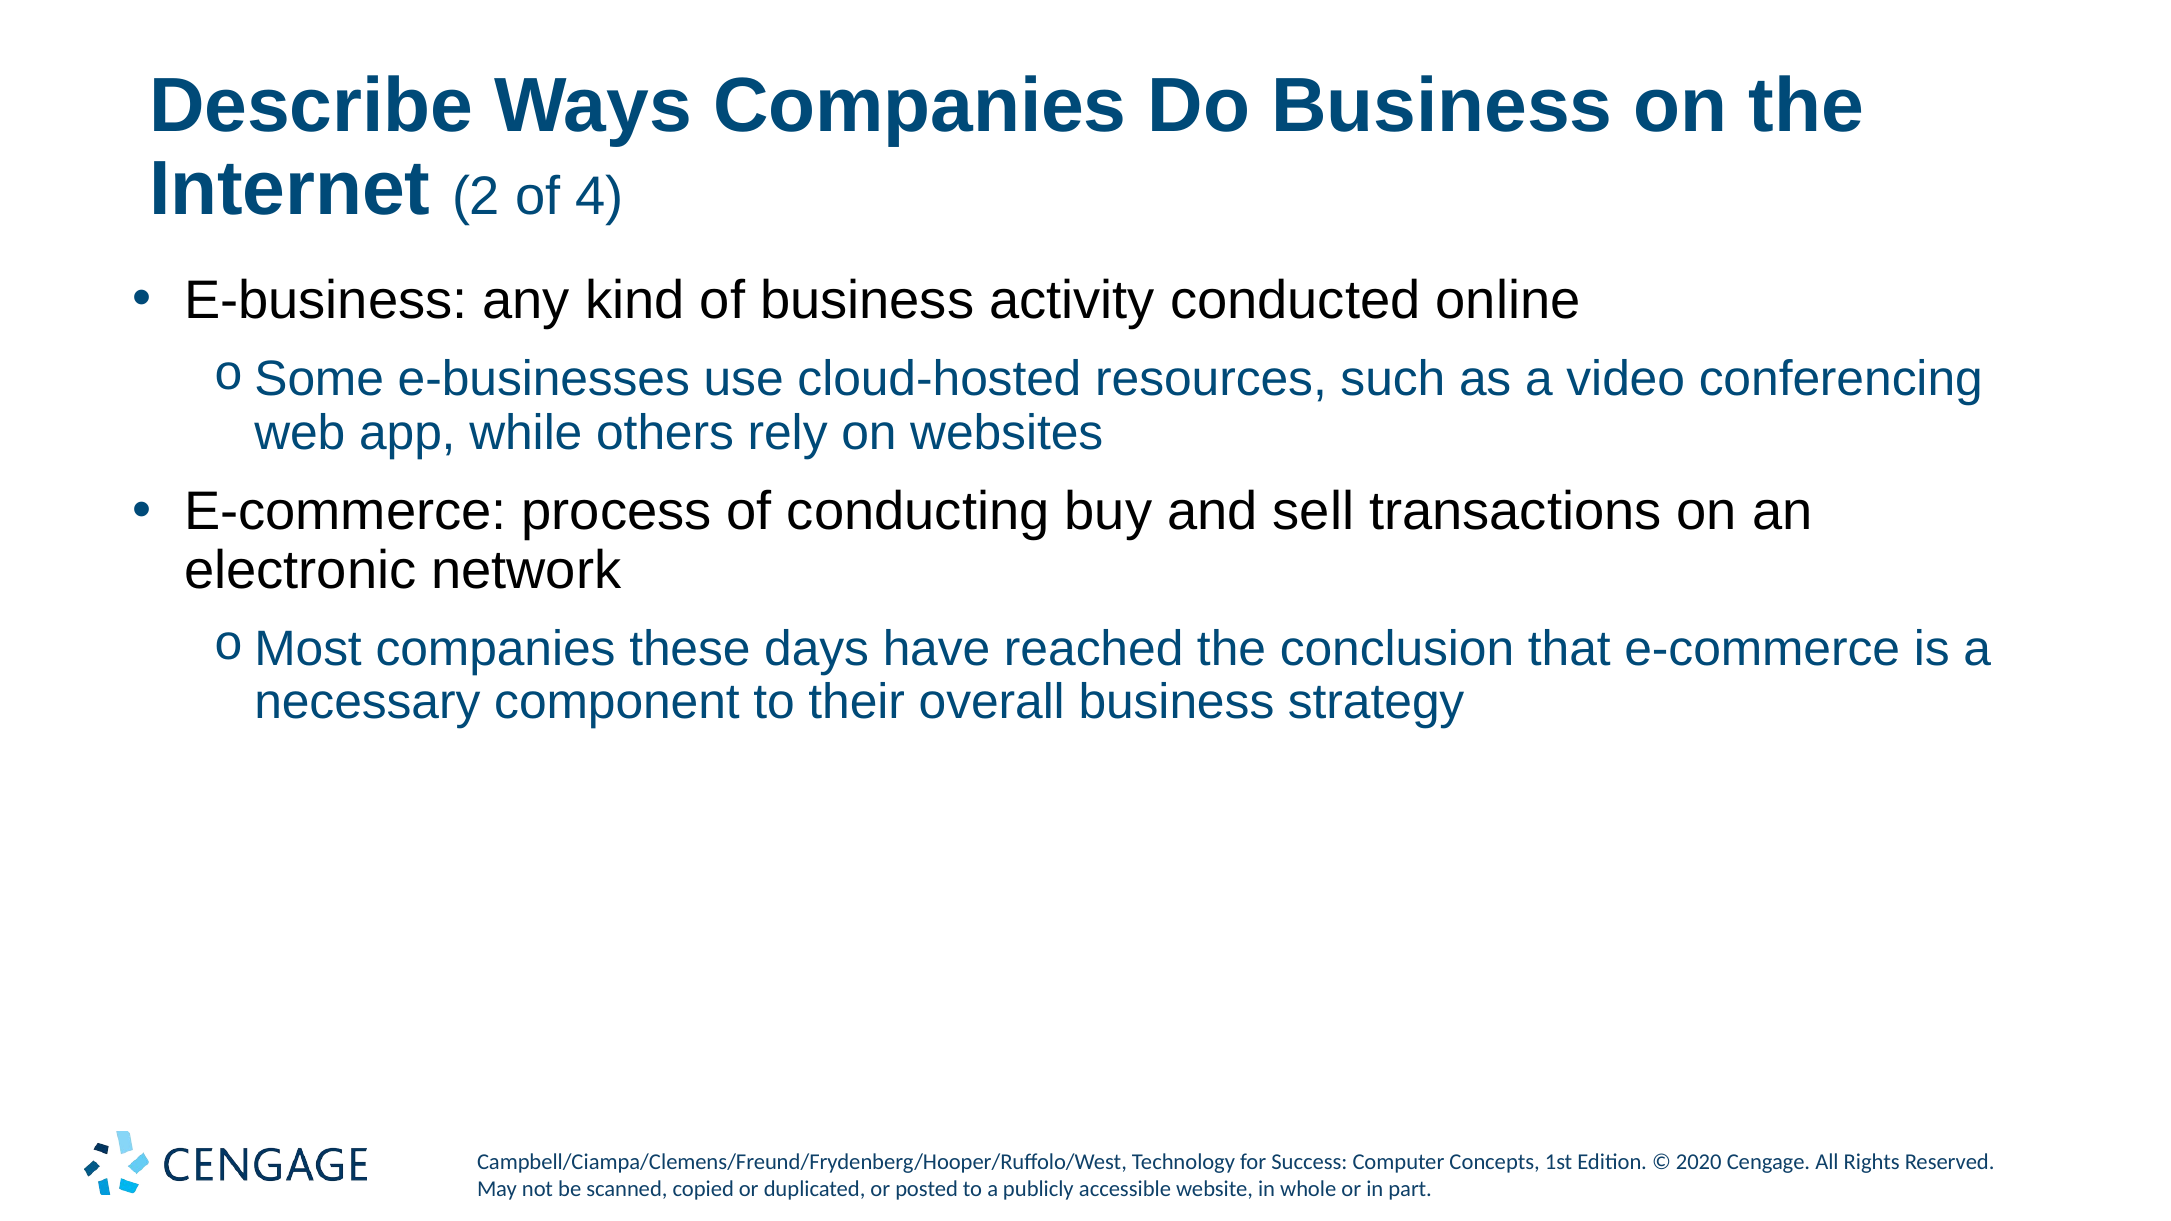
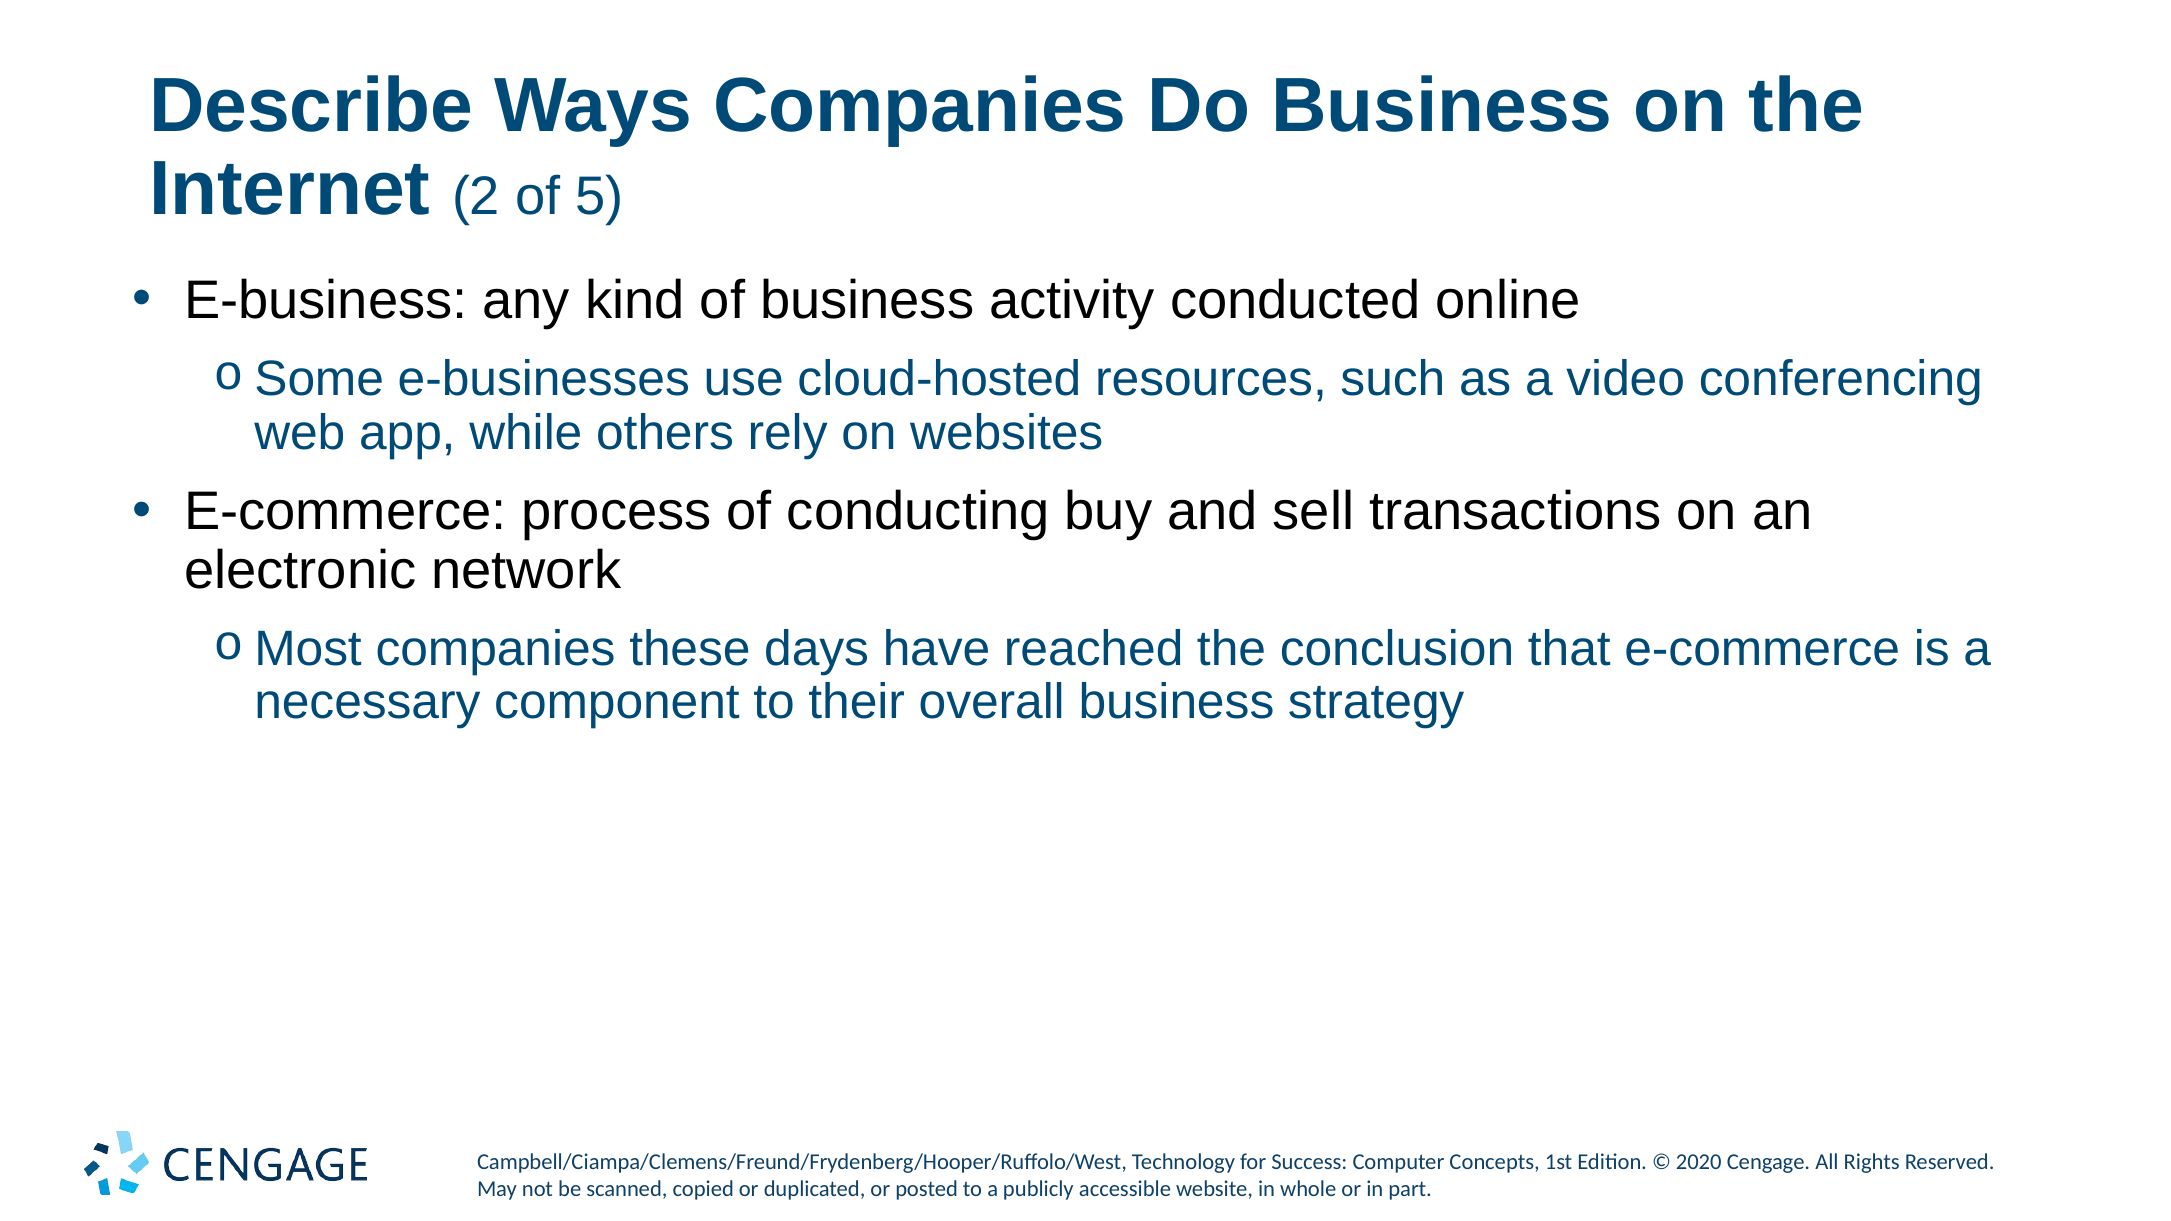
4: 4 -> 5 (600, 197)
